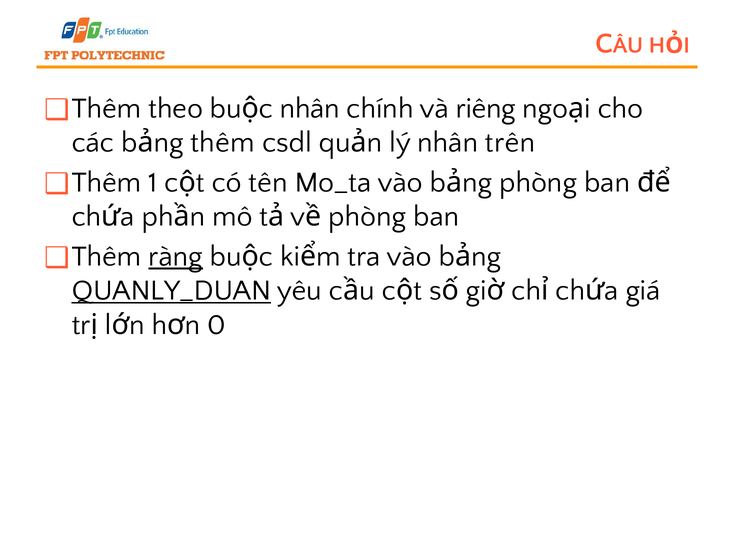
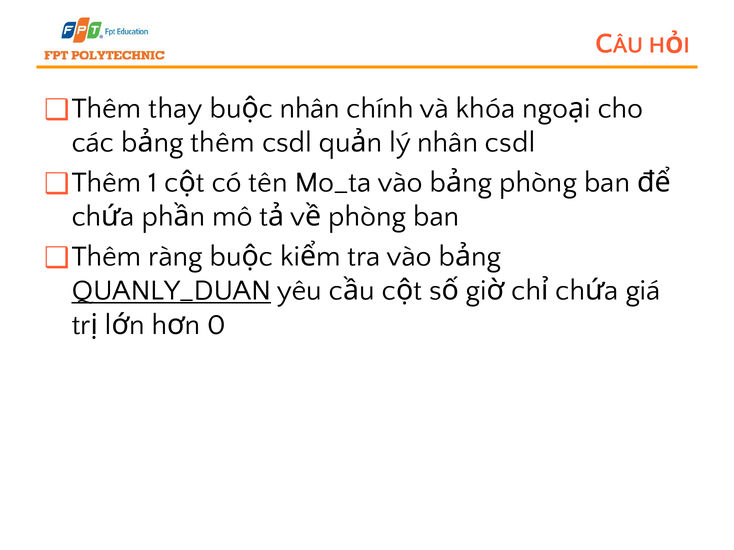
theo: theo -> thay (175, 108)
riêng: riêng -> khóa (486, 108)
nhân trên: trên -> csdl (510, 143)
ràng underline: present -> none (176, 257)
